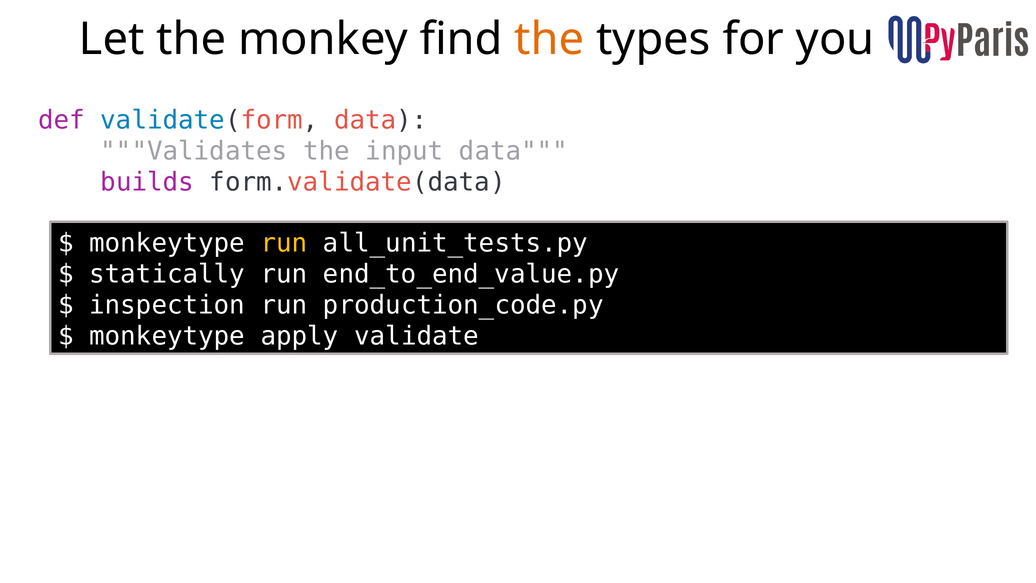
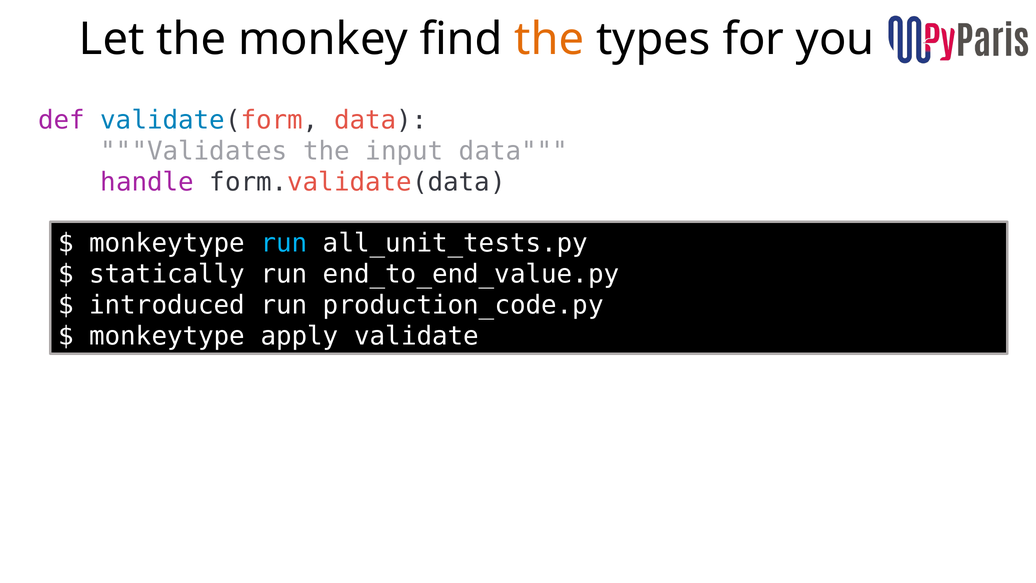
builds: builds -> handle (147, 182)
run colour: yellow -> light blue (284, 243)
inspection: inspection -> introduced (167, 305)
